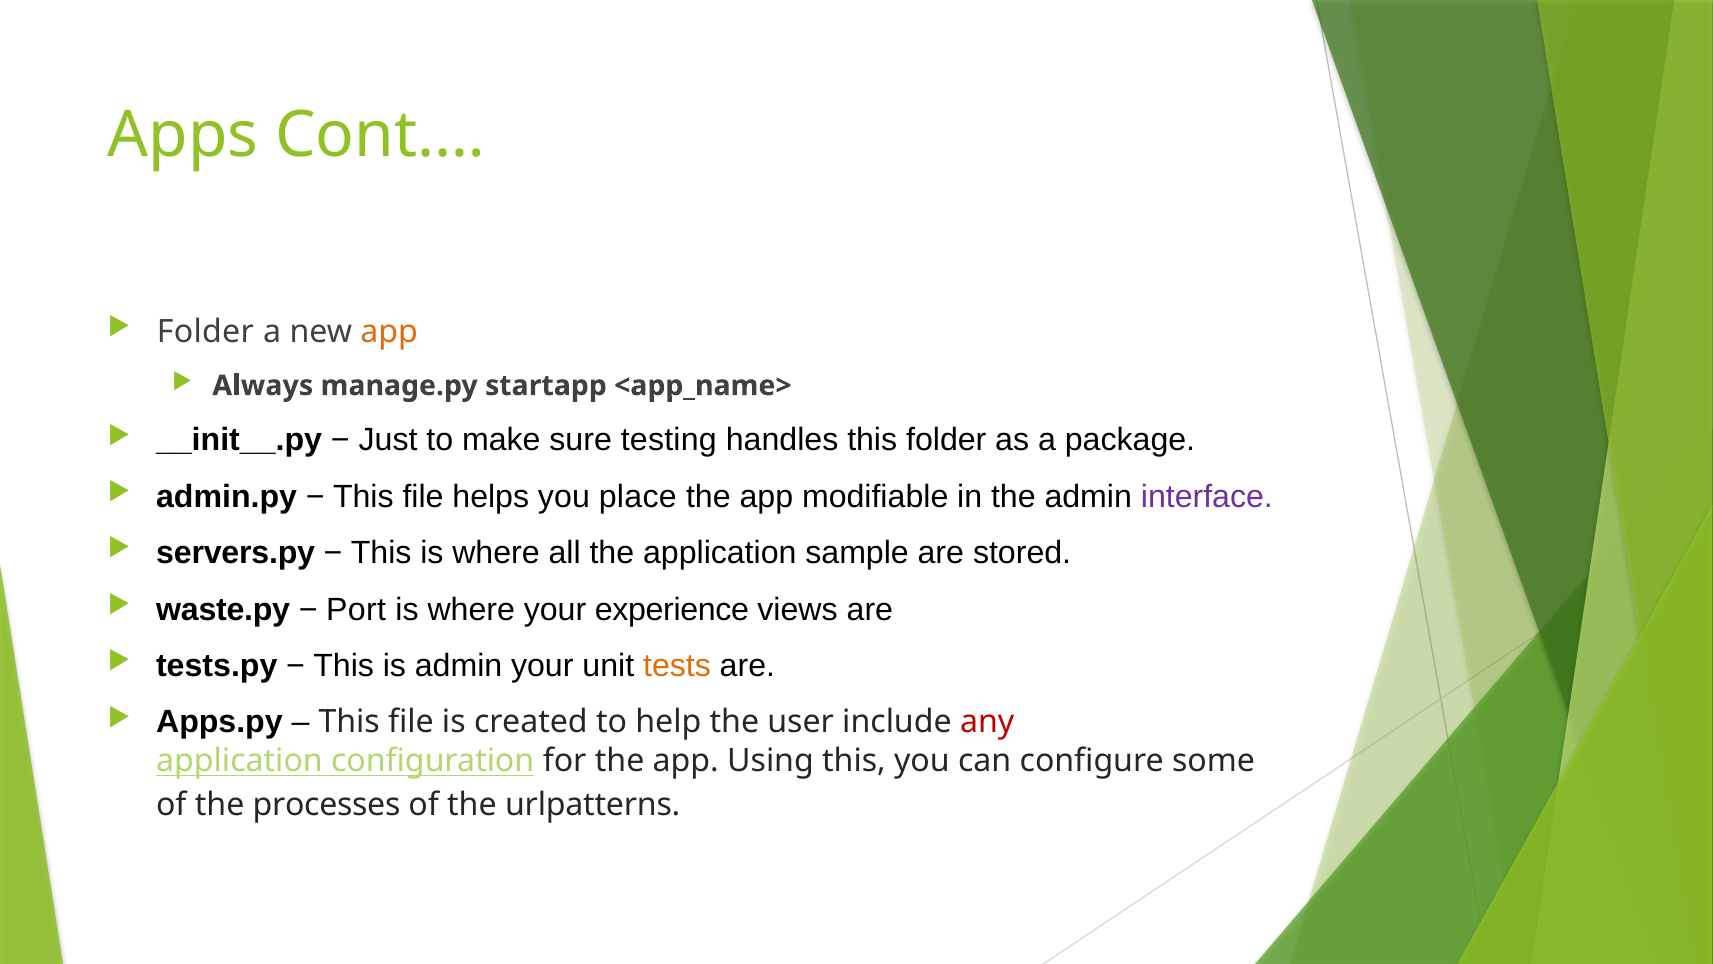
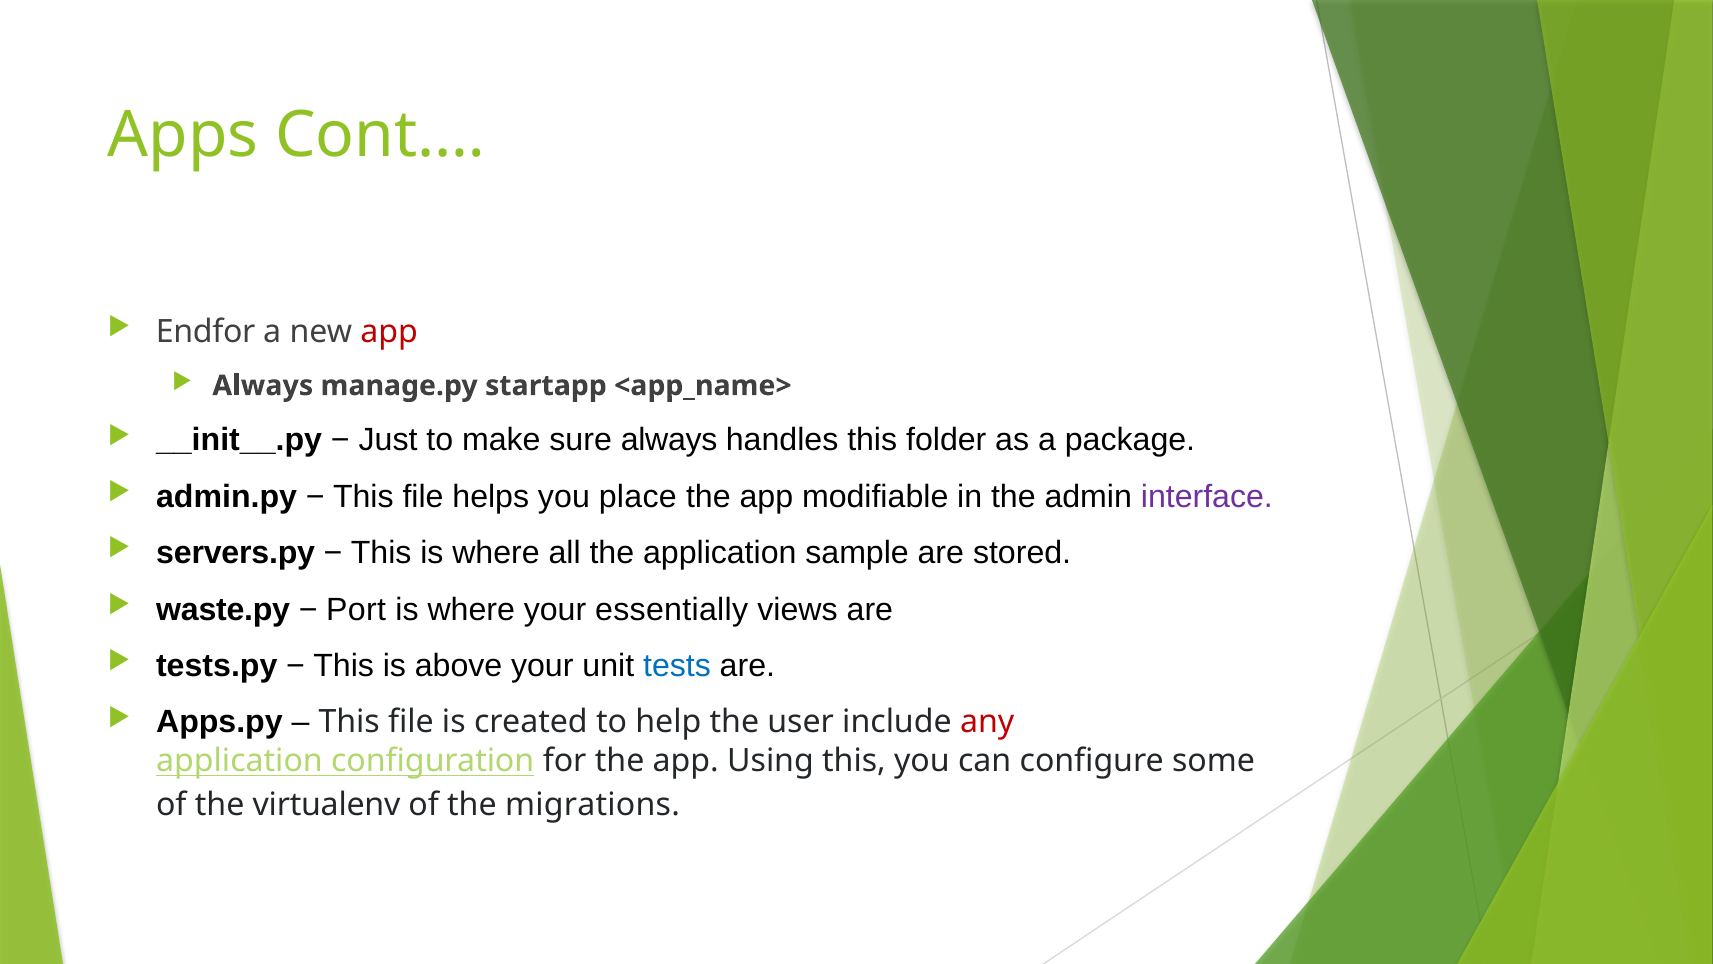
Folder: Folder -> Endfor (206, 332)
app colour: orange -> red (389, 332)
sure testing: testing -> always (669, 440)
experience: experience -> essentially (672, 609)
is admin: admin -> above (459, 666)
tests colour: orange -> blue (677, 666)
processes: processes -> virtualenv (326, 804)
urlpatterns: urlpatterns -> migrations (592, 804)
